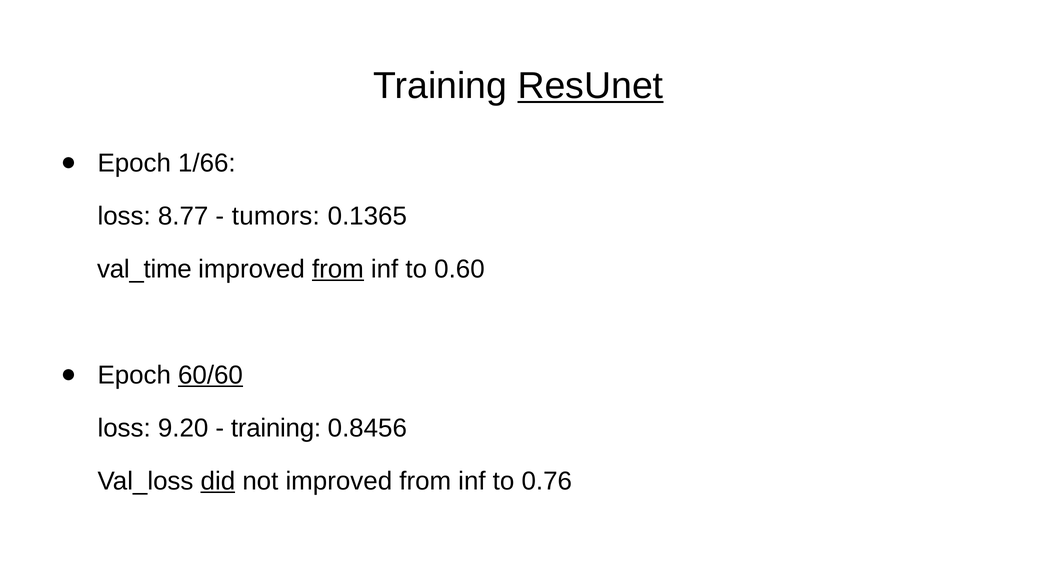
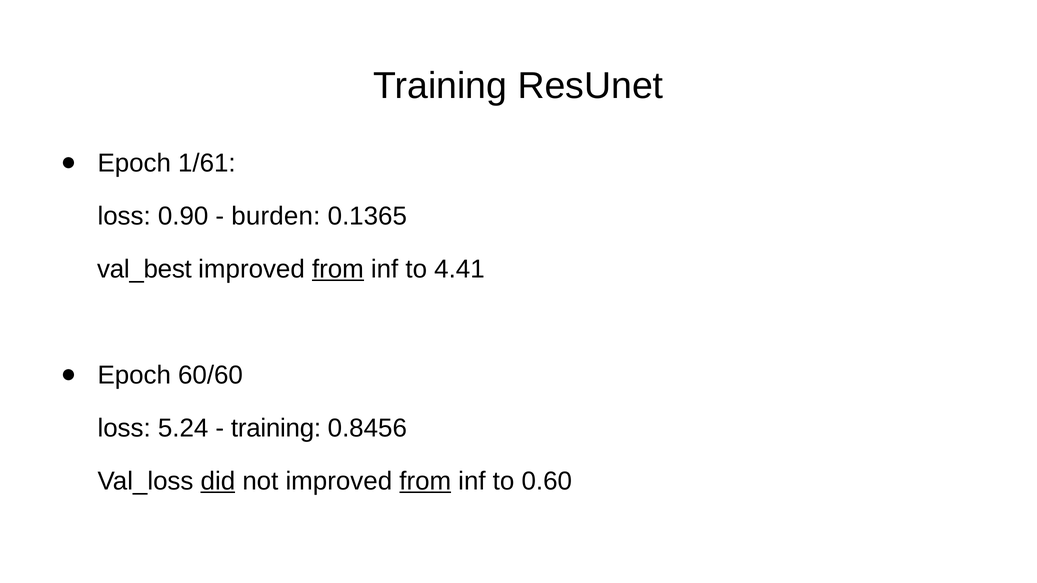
ResUnet underline: present -> none (590, 86)
1/66: 1/66 -> 1/61 (207, 163)
8.77: 8.77 -> 0.90 (183, 216)
tumors: tumors -> burden (276, 216)
val_time: val_time -> val_best (144, 269)
0.60: 0.60 -> 4.41 (459, 269)
60/60 underline: present -> none (210, 375)
9.20: 9.20 -> 5.24 (183, 428)
from underline: none -> present (425, 481)
0.76: 0.76 -> 0.60 (547, 481)
